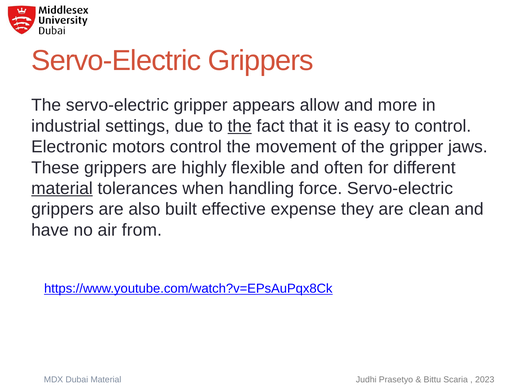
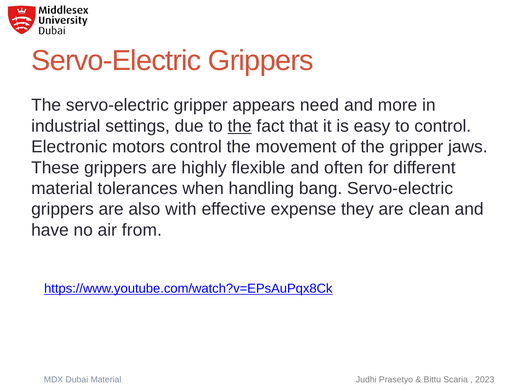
allow: allow -> need (319, 105)
material underline: present -> none (62, 188)
force: force -> bang (321, 188)
built: built -> with (181, 209)
